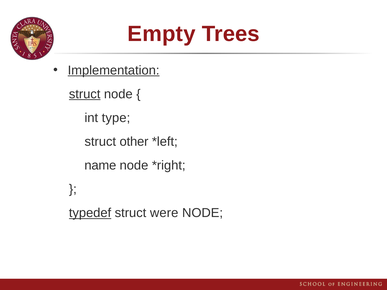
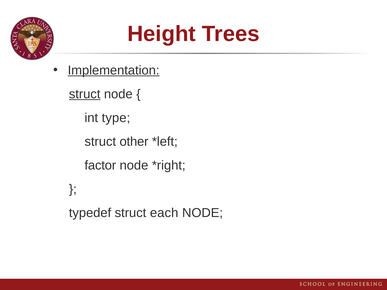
Empty: Empty -> Height (162, 34)
name: name -> factor (100, 166)
typedef underline: present -> none (90, 213)
were: were -> each (164, 213)
